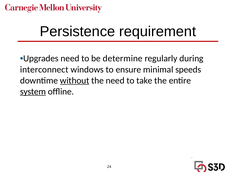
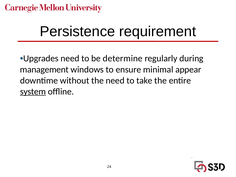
interconnect: interconnect -> management (44, 69)
speeds: speeds -> appear (188, 69)
without underline: present -> none (75, 80)
